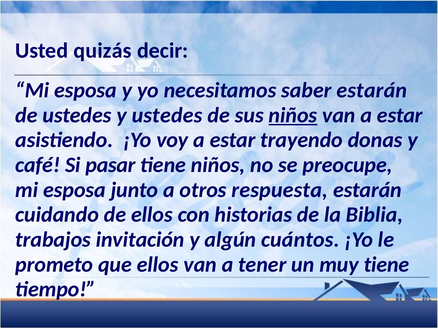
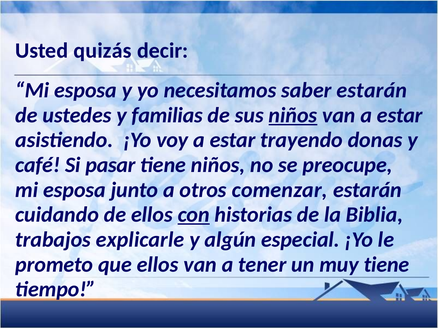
y ustedes: ustedes -> familias (167, 115)
respuesta: respuesta -> comenzar (280, 190)
con underline: none -> present (194, 215)
invitación: invitación -> explicarle (140, 240)
cuántos: cuántos -> especial (300, 240)
